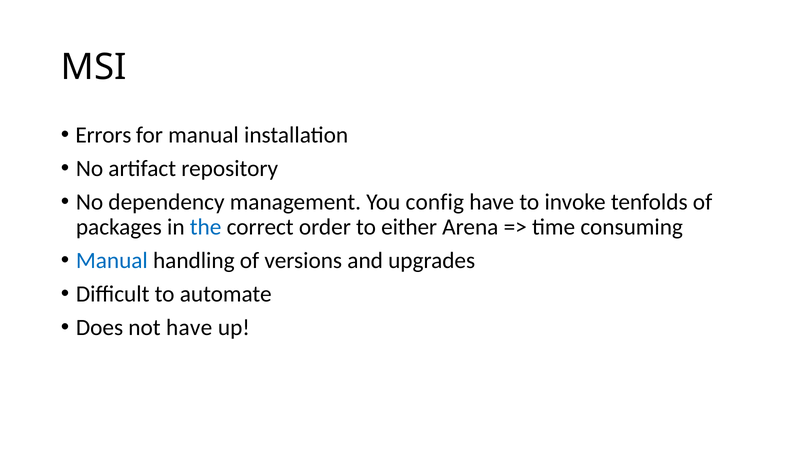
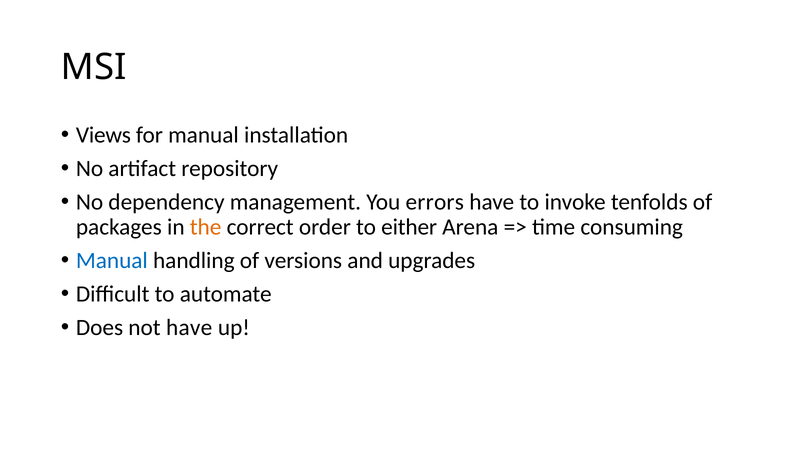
Errors: Errors -> Views (103, 135)
config: config -> errors (435, 202)
the colour: blue -> orange (206, 227)
